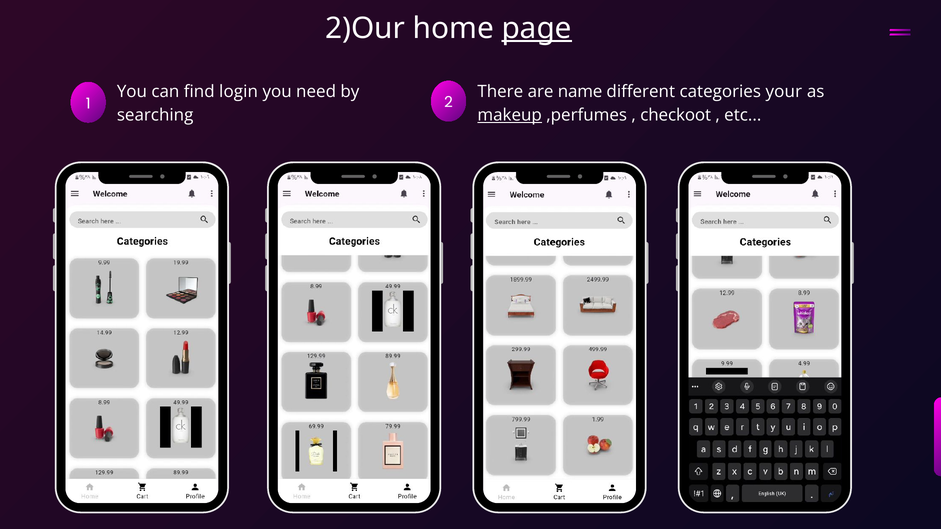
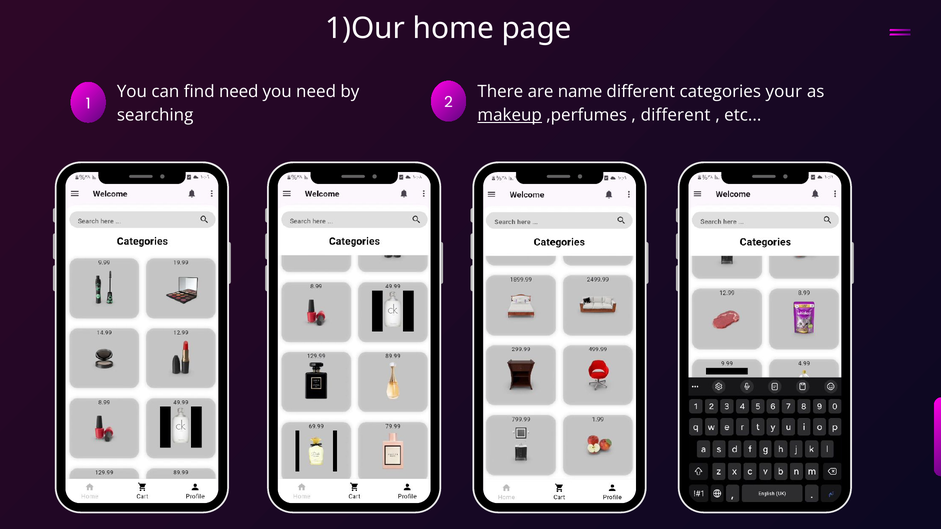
2)Our: 2)Our -> 1)Our (365, 28)
page underline: present -> none (537, 28)
find login: login -> need (239, 91)
checkoot: checkoot -> different (676, 115)
